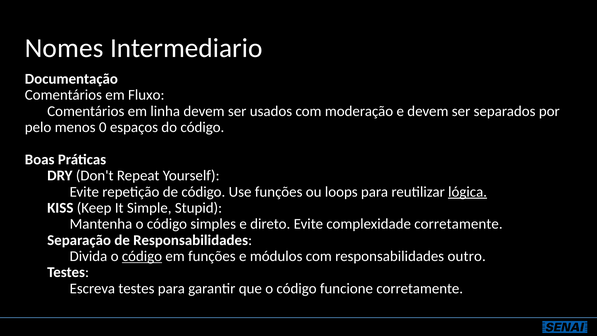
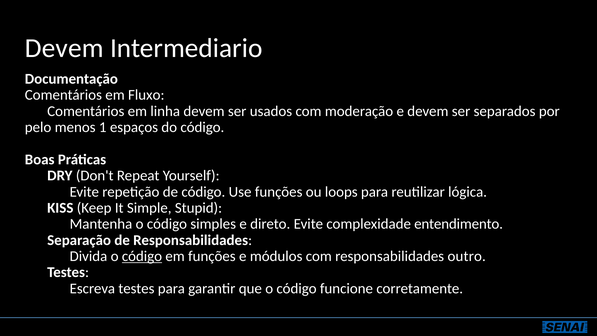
Nomes: Nomes -> Devem (64, 48)
0: 0 -> 1 (103, 127)
lógica underline: present -> none (468, 192)
complexidade corretamente: corretamente -> entendimento (459, 224)
